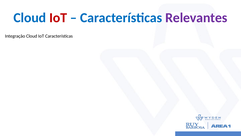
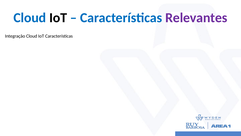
IoT colour: red -> black (58, 18)
